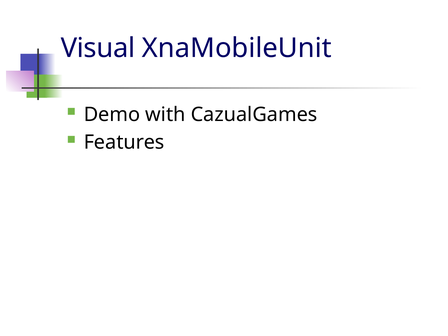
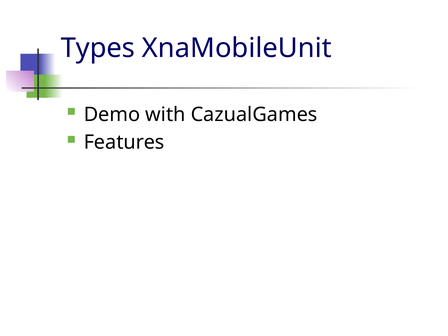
Visual: Visual -> Types (98, 48)
